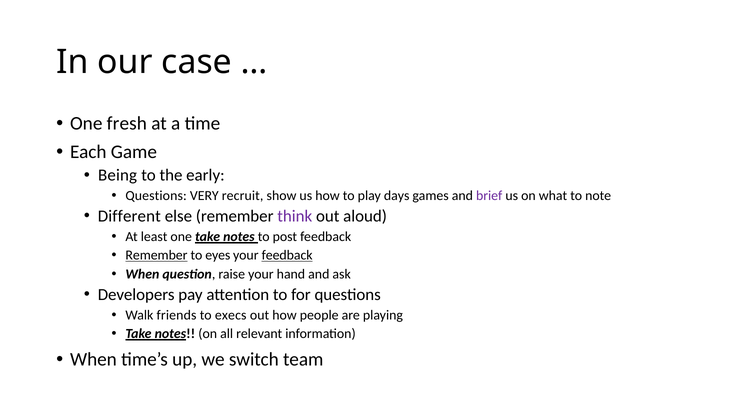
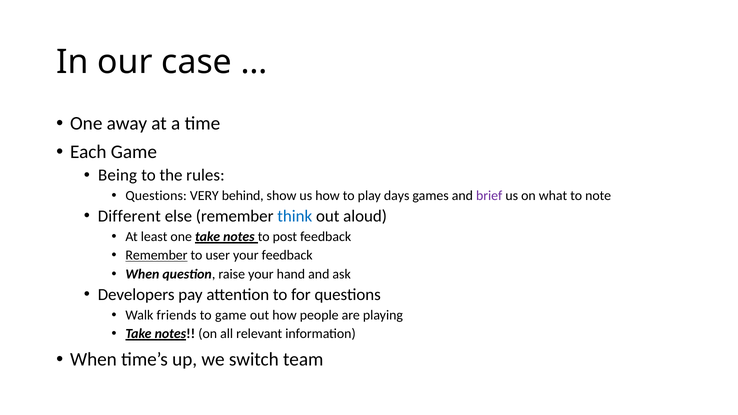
fresh: fresh -> away (127, 124)
early: early -> rules (205, 175)
recruit: recruit -> behind (243, 196)
think colour: purple -> blue (295, 216)
eyes: eyes -> user (218, 255)
feedback underline: present -> none (287, 255)
to execs: execs -> game (231, 315)
